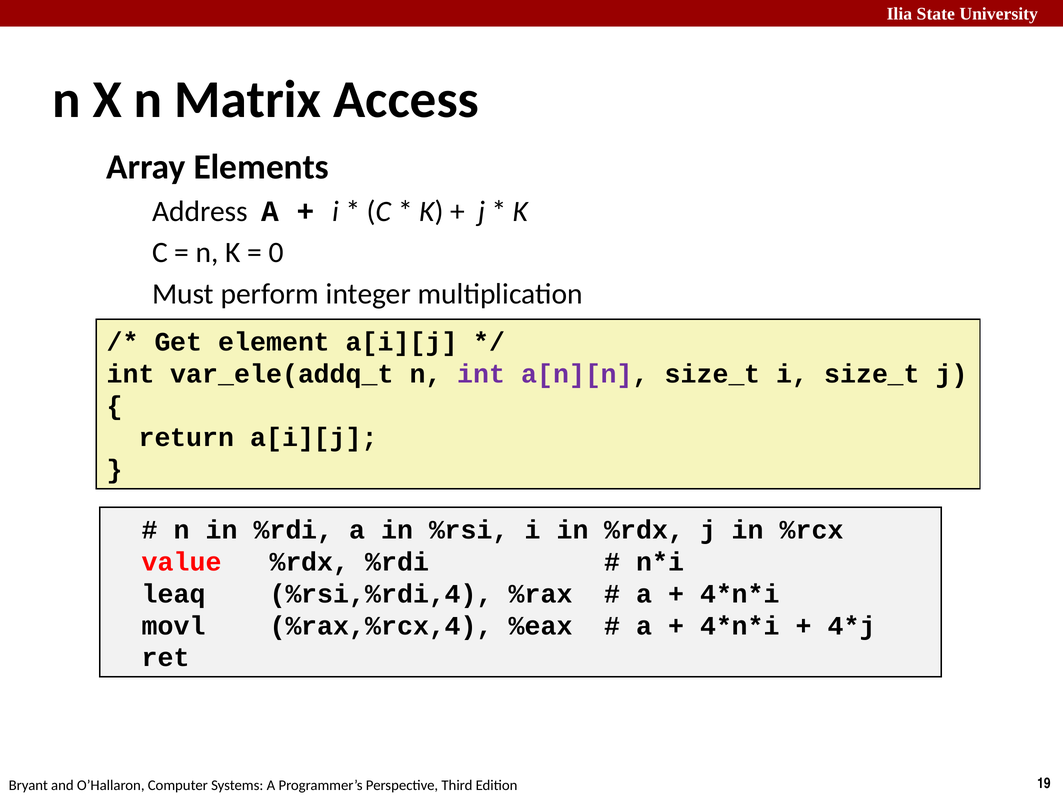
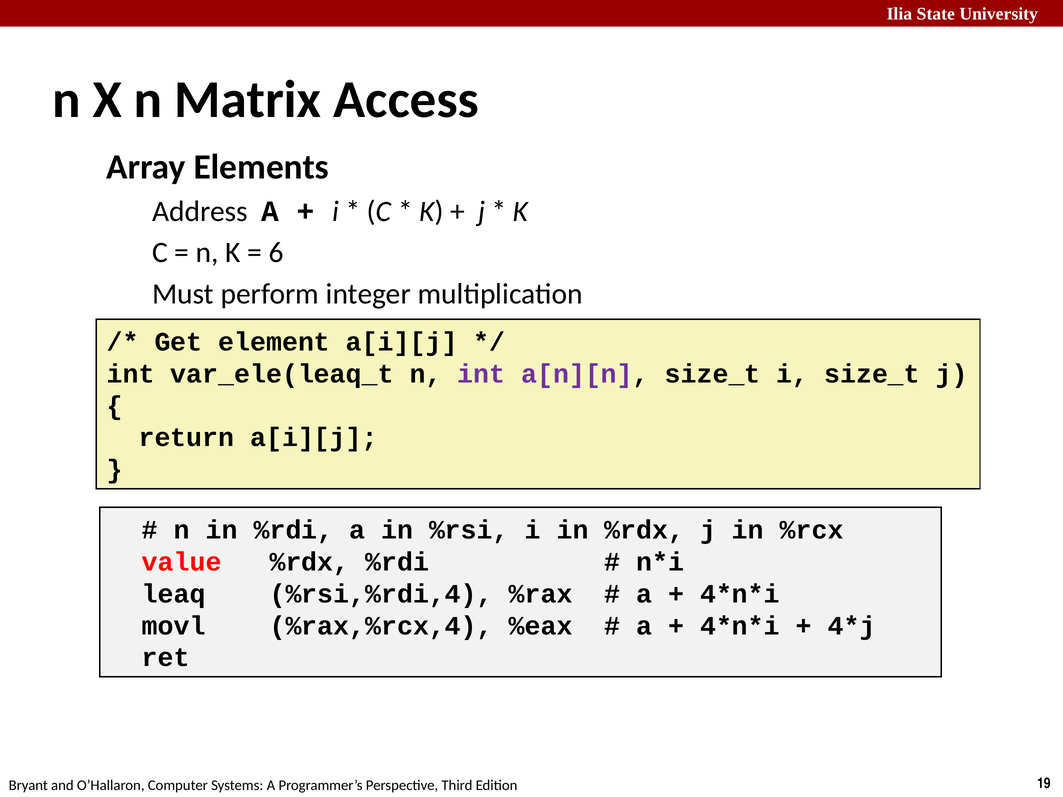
0: 0 -> 6 (276, 253)
var_ele(addq_t: var_ele(addq_t -> var_ele(leaq_t (282, 374)
